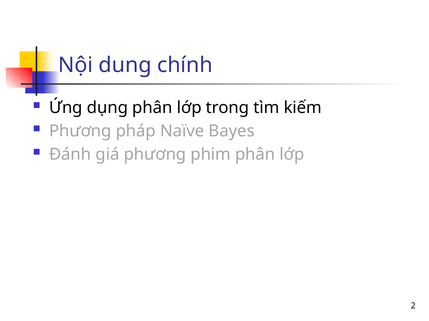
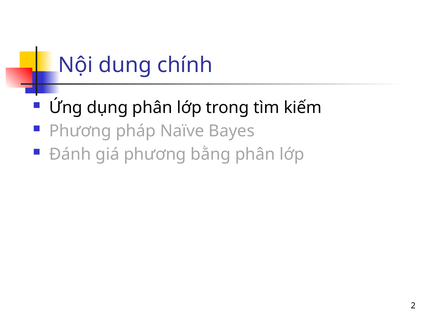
phim: phim -> bằng (211, 155)
